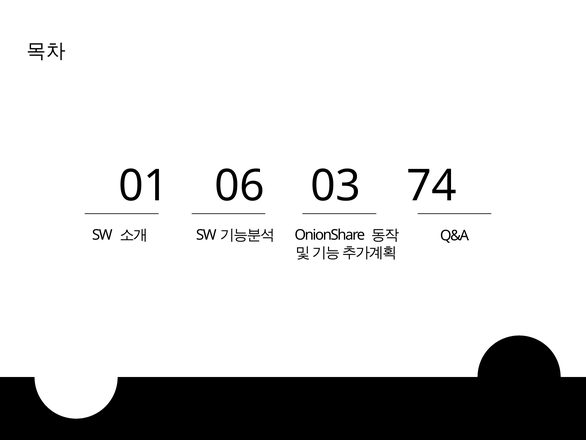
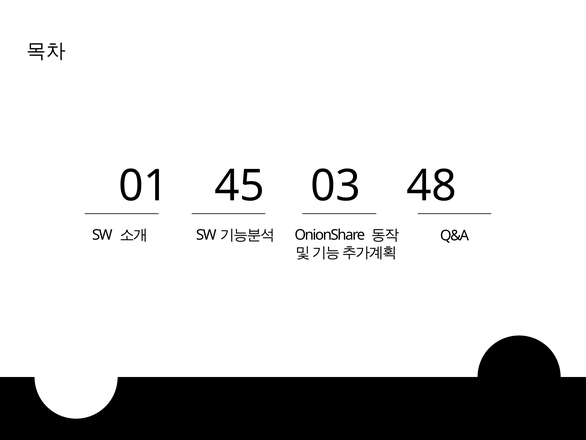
06: 06 -> 45 (240, 186)
74: 74 -> 48 (431, 186)
